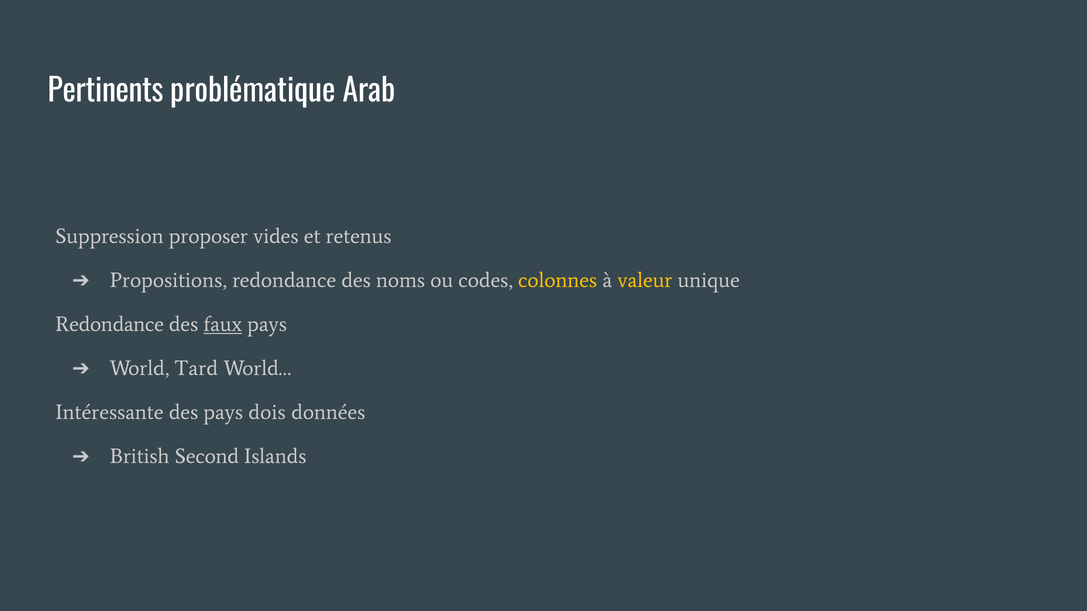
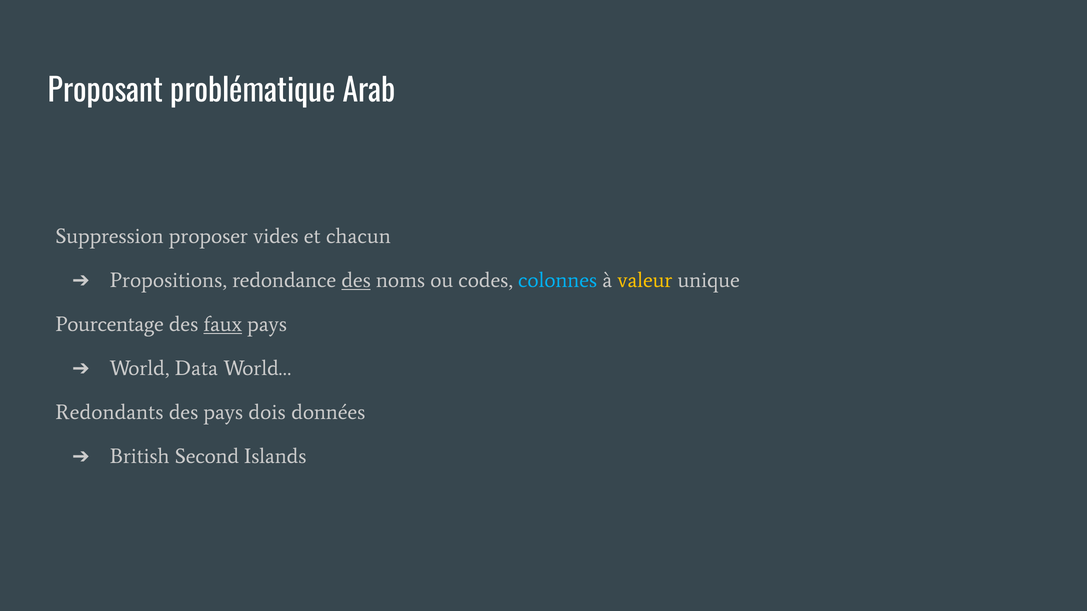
Pertinents: Pertinents -> Proposant (106, 91)
retenus: retenus -> chacun (358, 237)
des underline: none -> present (356, 281)
colonnes colour: yellow -> light blue (558, 281)
Redondance: Redondance -> Pourcentage (110, 325)
Tard: Tard -> Data (196, 369)
Intéressante: Intéressante -> Redondants (109, 413)
